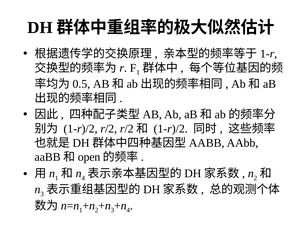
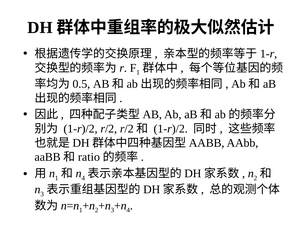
open: open -> ratio (89, 157)
